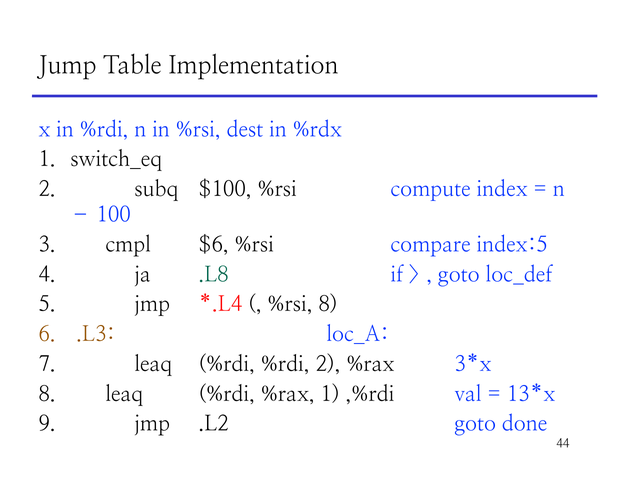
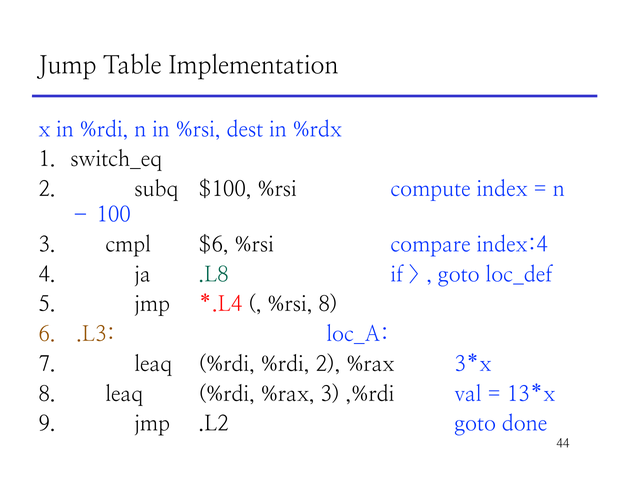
index:5: index:5 -> index:4 (512, 245)
%rax 1: 1 -> 3 (330, 394)
